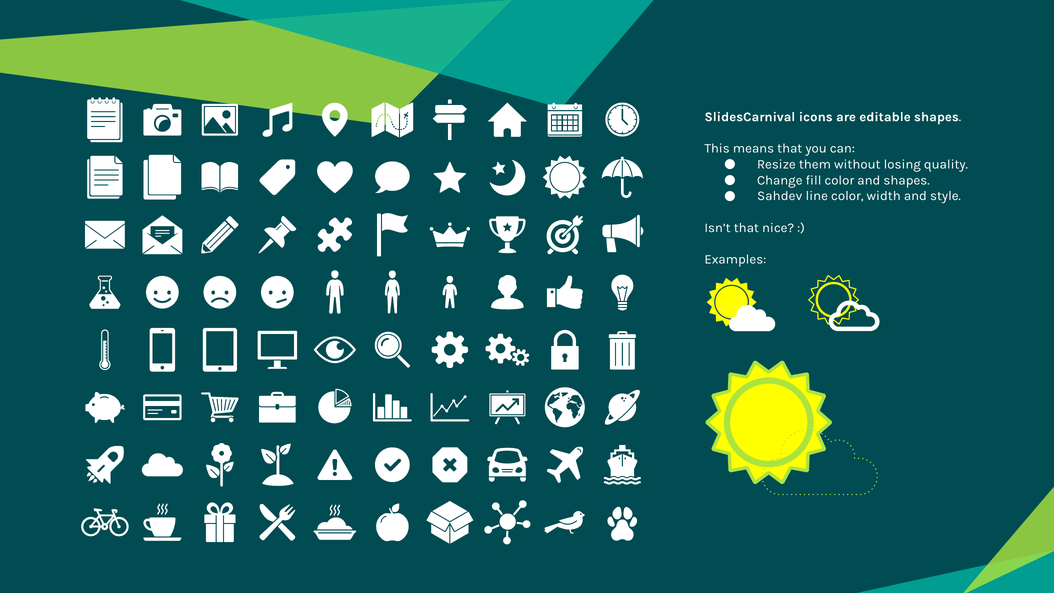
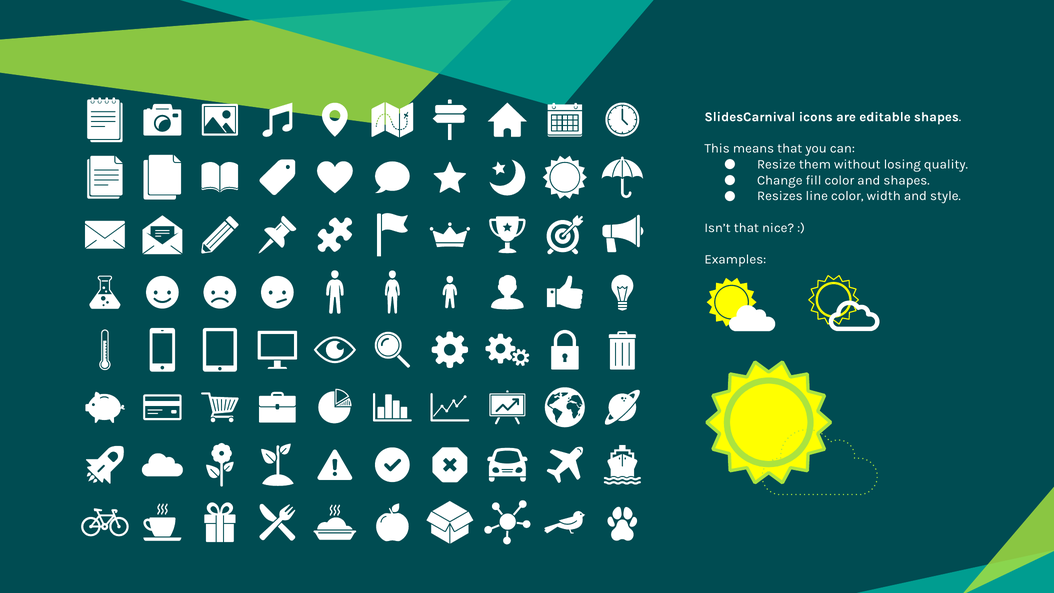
Sahdev: Sahdev -> Resizes (780, 196)
